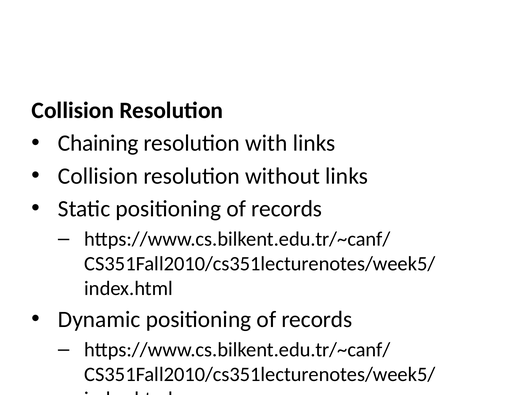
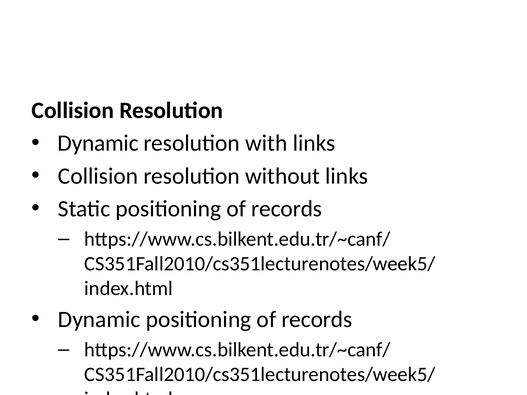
Chaining: Chaining -> Dynamic (98, 143)
